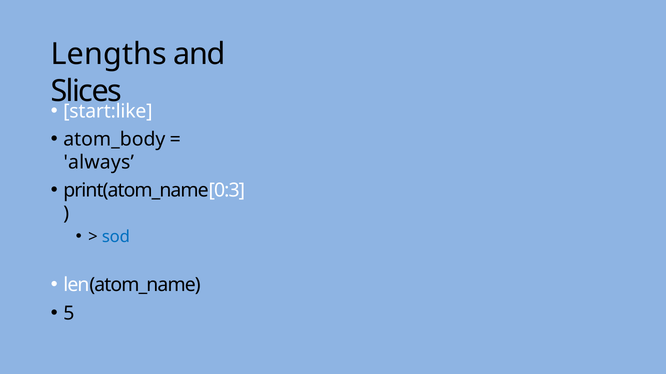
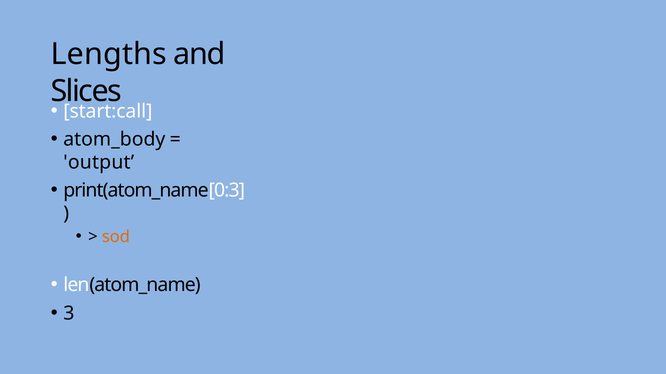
start:like: start:like -> start:call (108, 112)
always: always -> output (99, 163)
sod colour: blue -> orange (116, 237)
5: 5 -> 3 (69, 314)
